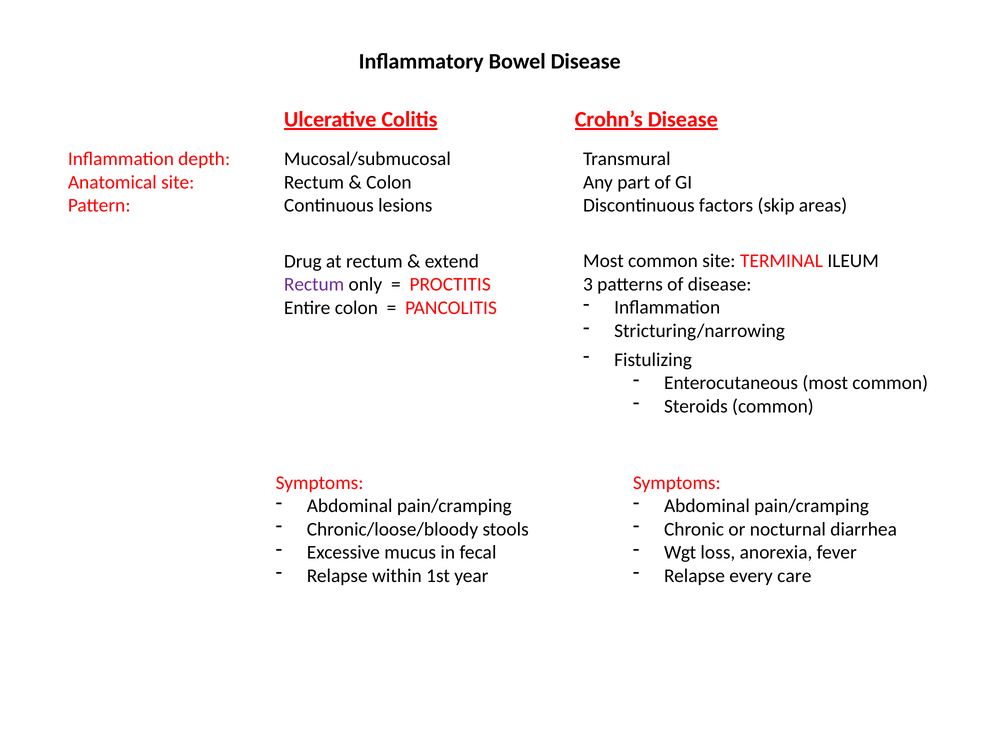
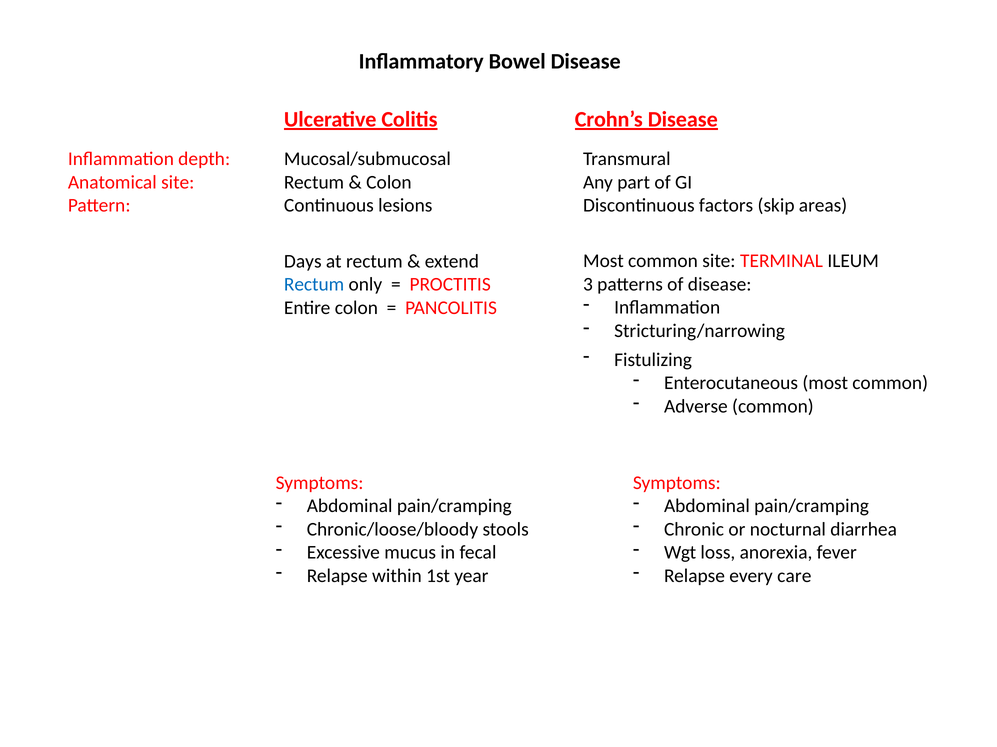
Drug: Drug -> Days (303, 261)
Rectum colour: purple -> blue (314, 285)
Steroids: Steroids -> Adverse (696, 407)
